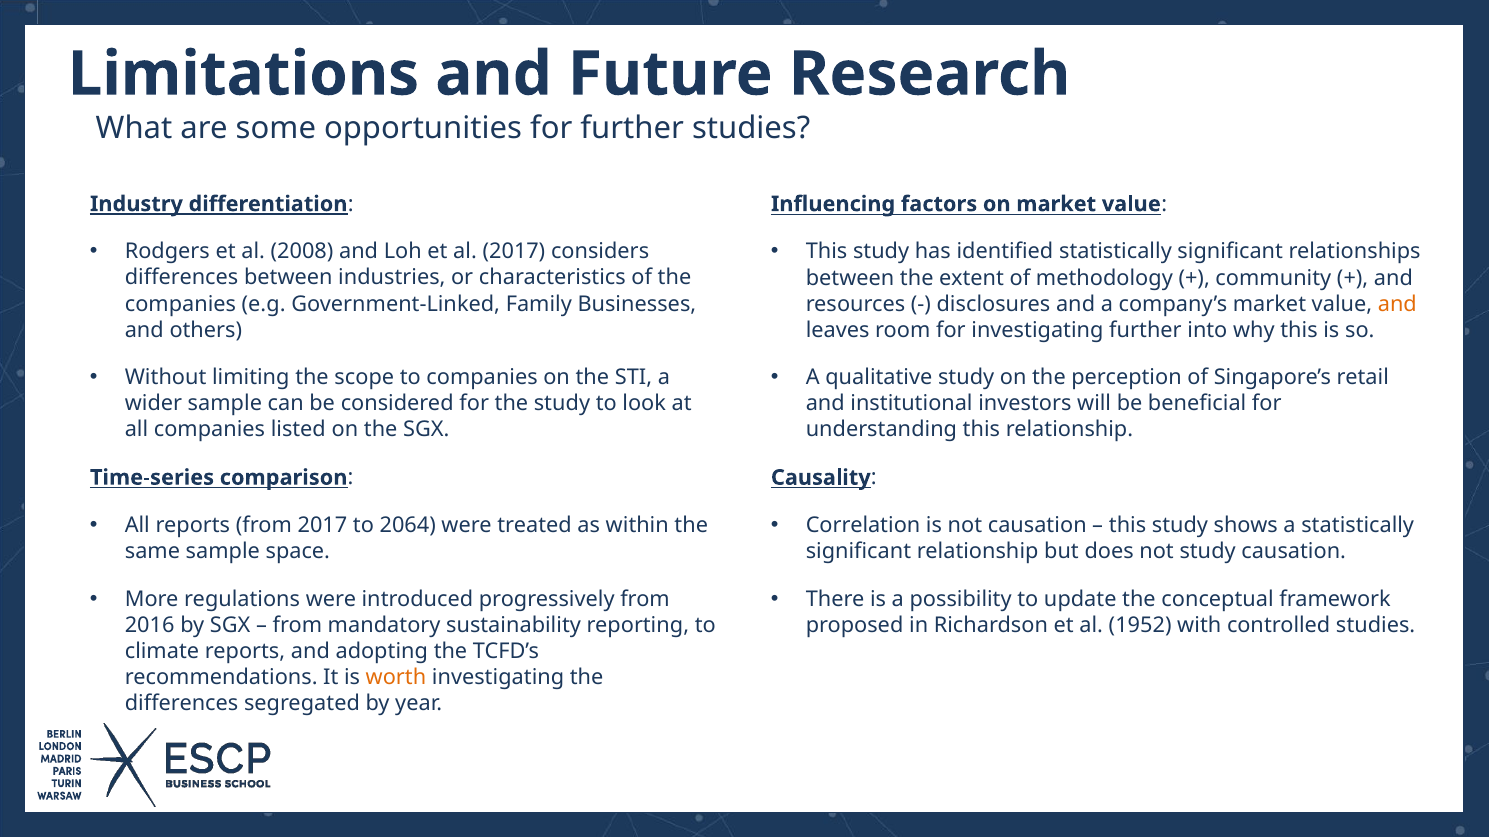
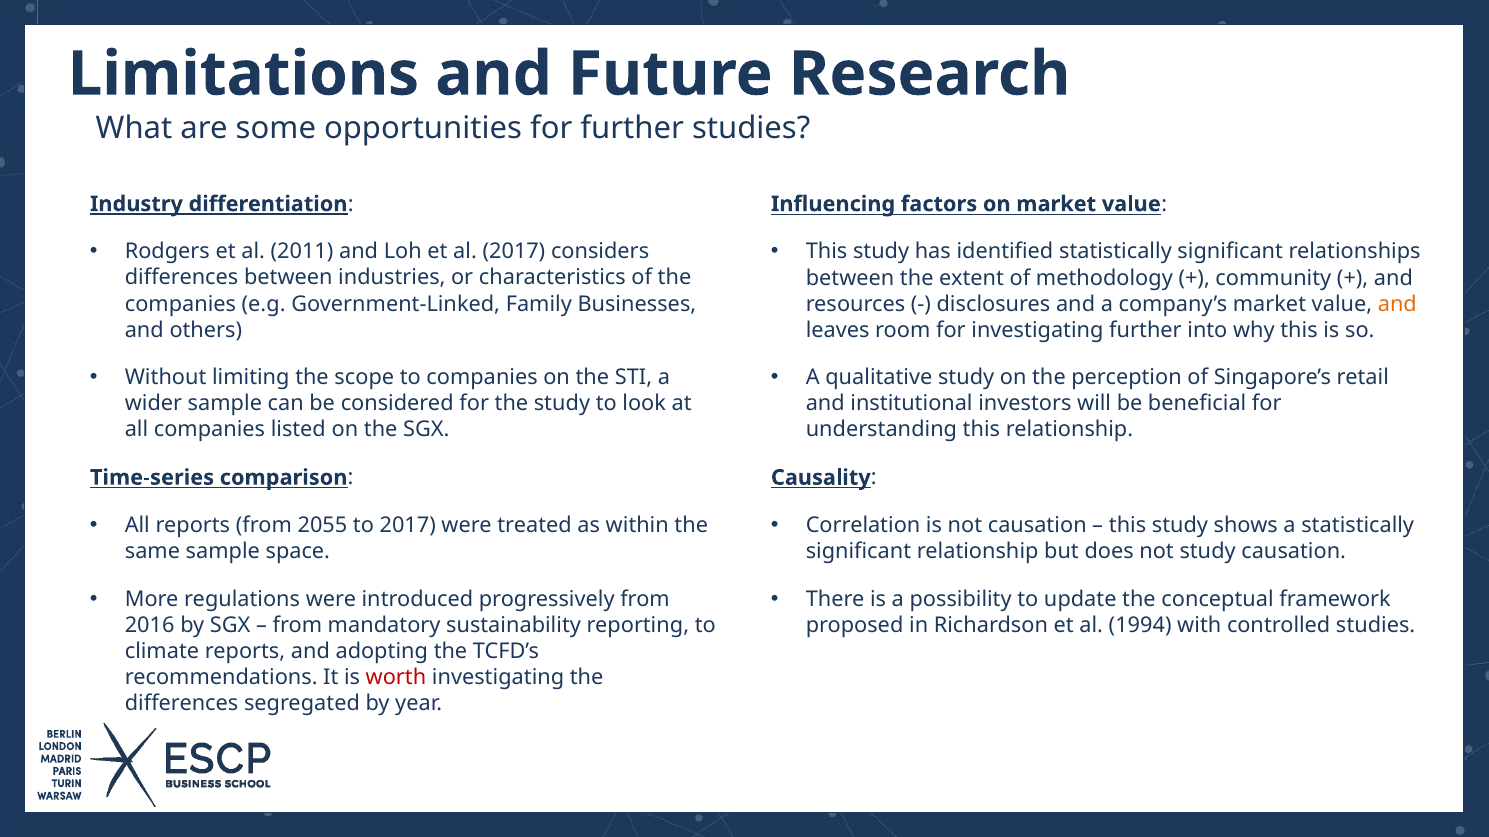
2008: 2008 -> 2011 (302, 252)
from 2017: 2017 -> 2055 (322, 526)
to 2064: 2064 -> 2017 (408, 526)
1952: 1952 -> 1994 (1140, 626)
worth colour: orange -> red (396, 678)
